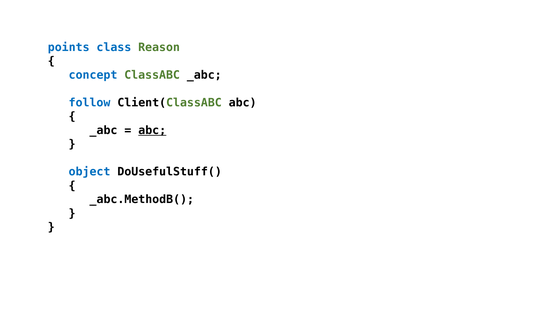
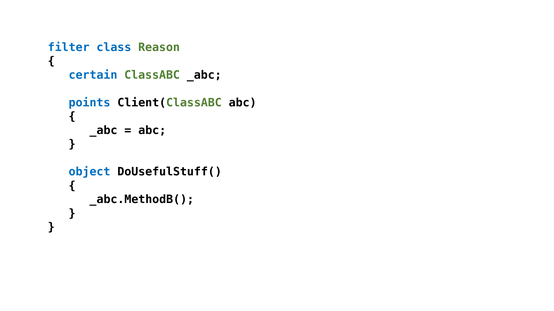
points: points -> filter (69, 47)
concept: concept -> certain (93, 75)
follow: follow -> points (90, 103)
abc underline: present -> none (152, 131)
